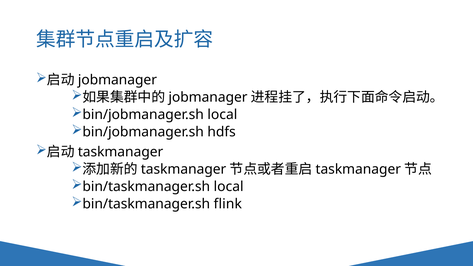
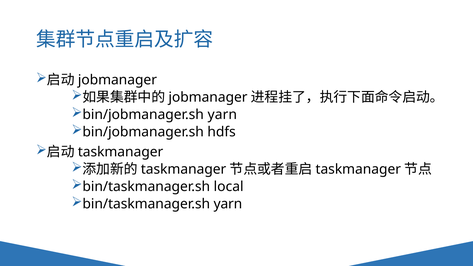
bin/jobmanager.sh local: local -> yarn (222, 115)
bin/taskmanager.sh flink: flink -> yarn (228, 204)
